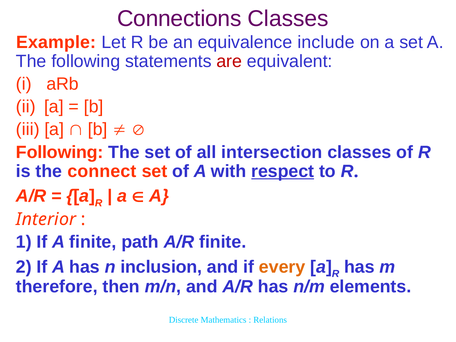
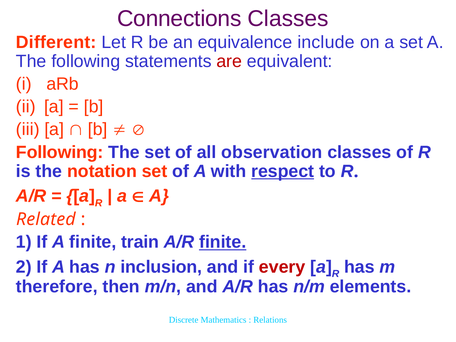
Example: Example -> Different (56, 42)
intersection: intersection -> observation (272, 152)
connect: connect -> notation (102, 171)
Interior: Interior -> Related (46, 219)
path: path -> train (140, 242)
finite underline: none -> present (223, 242)
every colour: orange -> red (282, 267)
